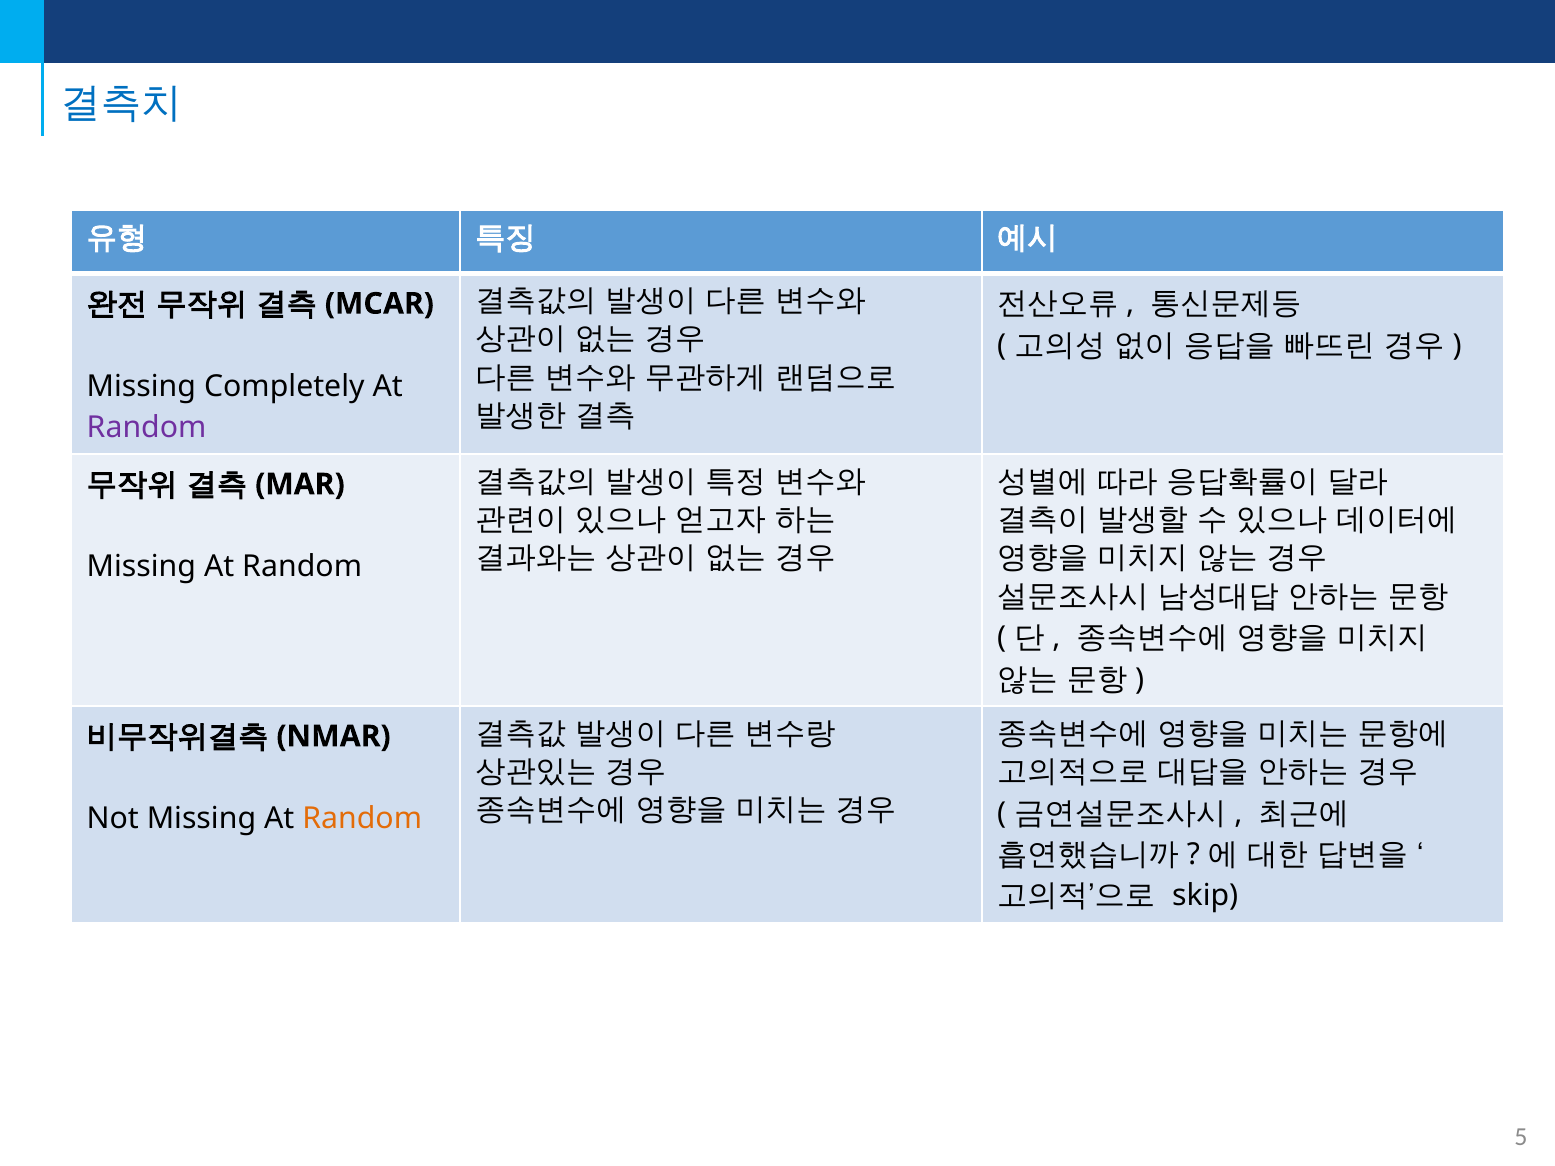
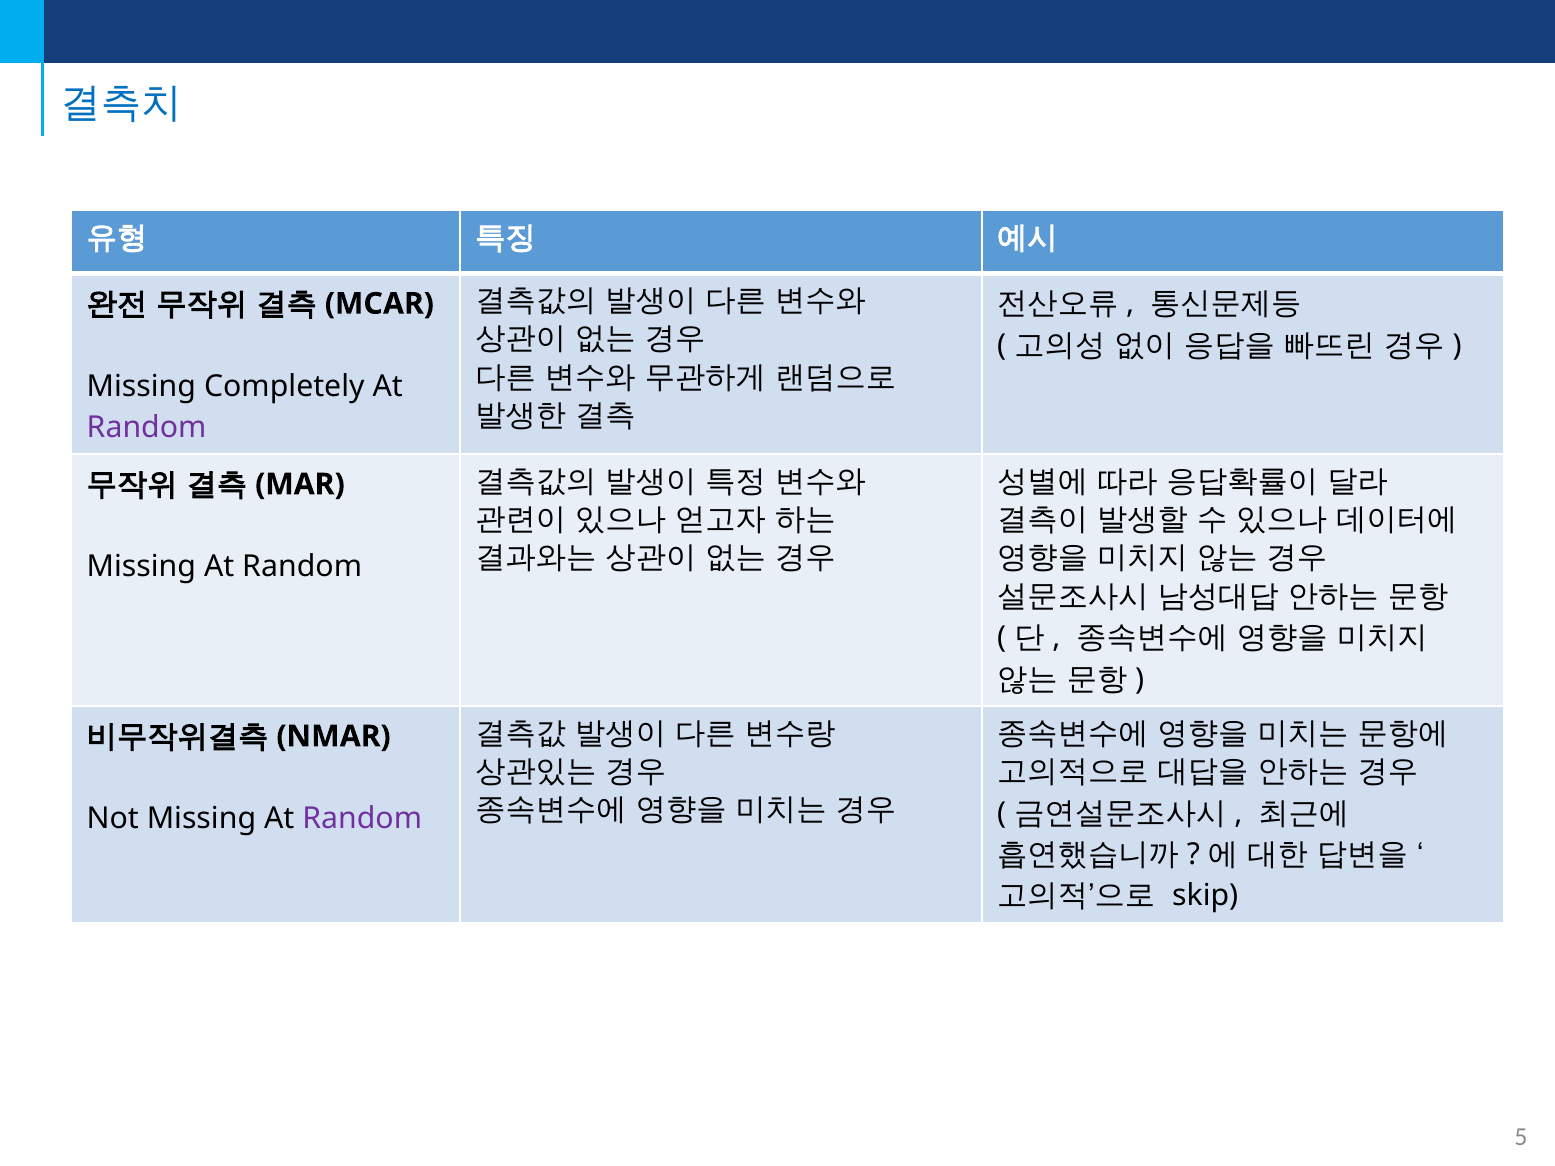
Random colour: orange -> purple (362, 819)
